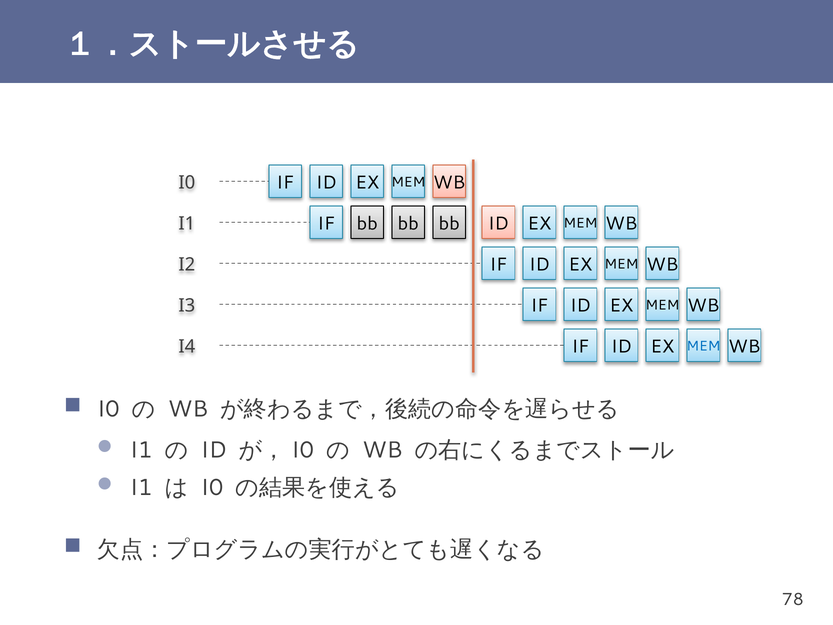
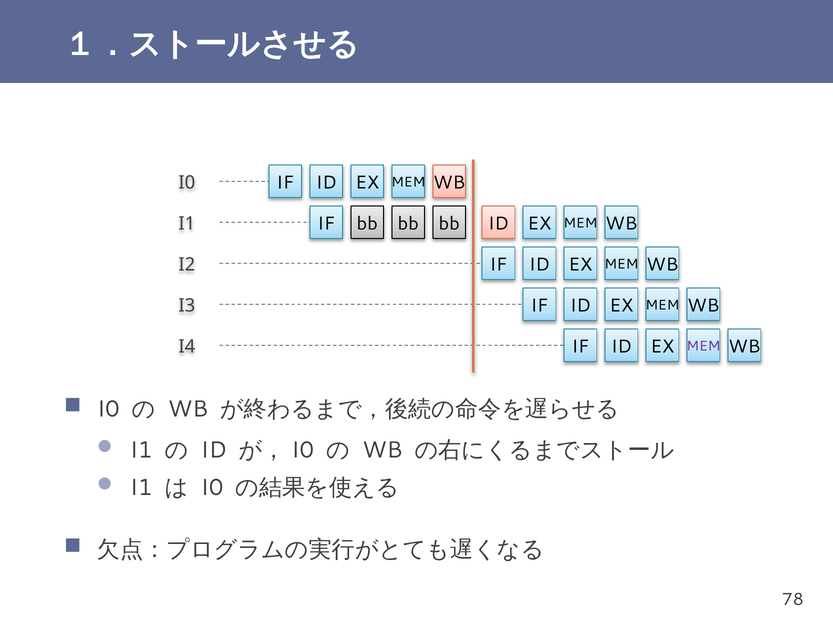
MEM colour: blue -> purple (703, 346)
